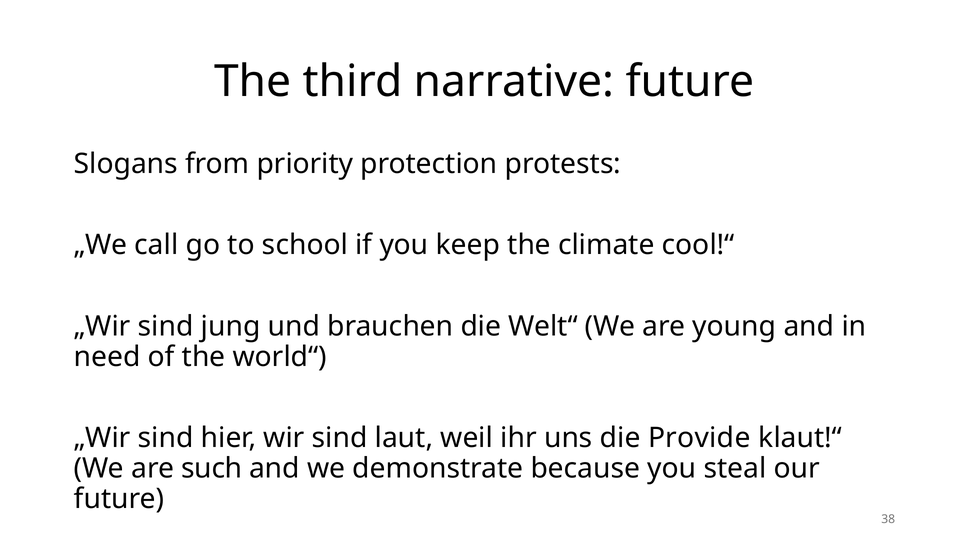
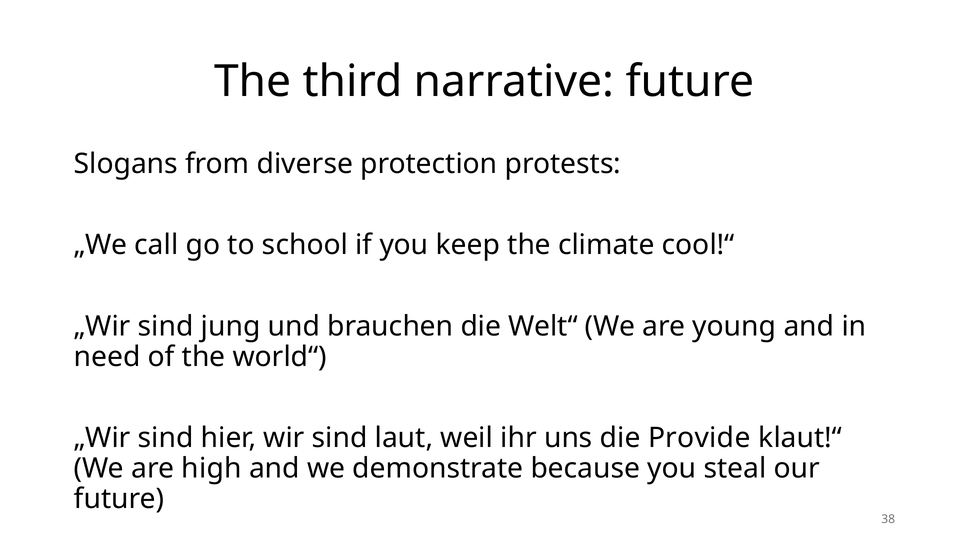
priority: priority -> diverse (305, 164)
such: such -> high (211, 469)
